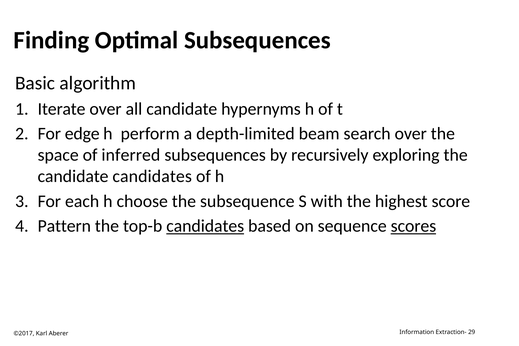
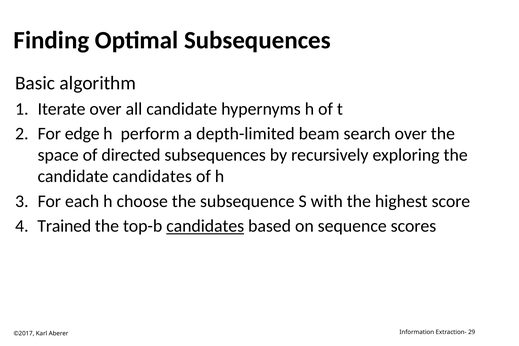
inferred: inferred -> directed (131, 155)
Pattern: Pattern -> Trained (64, 226)
scores underline: present -> none (413, 226)
